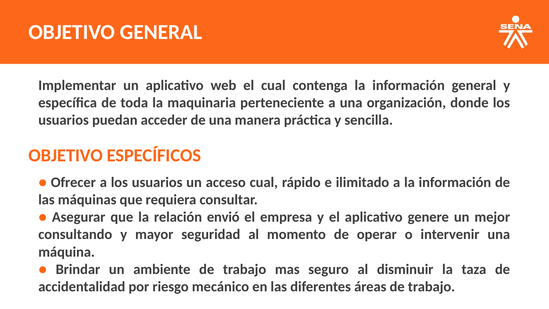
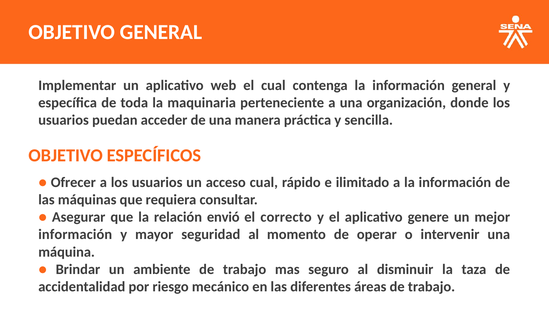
empresa: empresa -> correcto (286, 217)
consultando: consultando -> información (75, 234)
